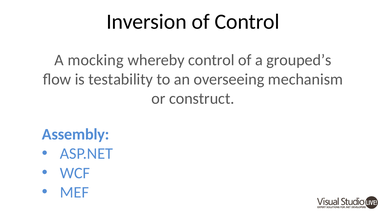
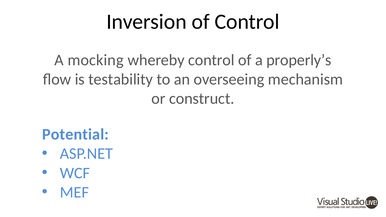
grouped’s: grouped’s -> properly’s (299, 60)
Assembly: Assembly -> Potential (75, 134)
